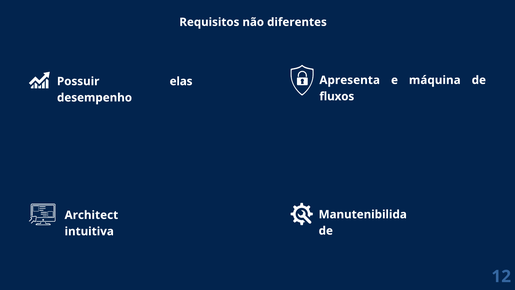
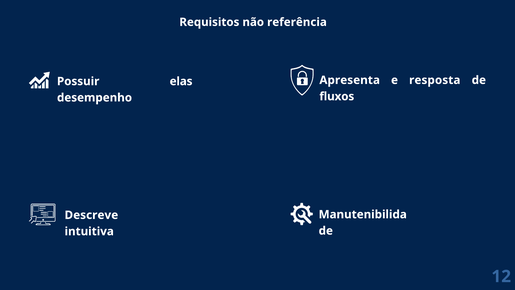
diferentes: diferentes -> referência (297, 22)
máquina: máquina -> resposta (435, 80)
Architect: Architect -> Descreve (91, 215)
